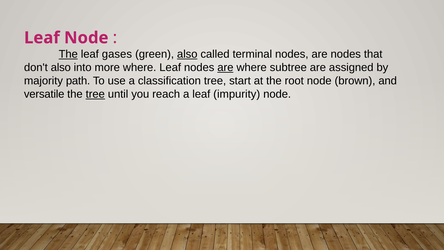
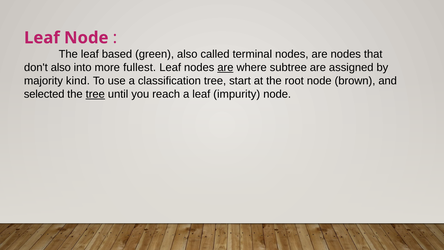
The underline: present -> none (68, 54)
gases: gases -> based (117, 54)
also underline: present -> none (187, 54)
more where: where -> fullest (140, 67)
path: path -> kind (78, 81)
versatile: versatile -> selected (44, 94)
